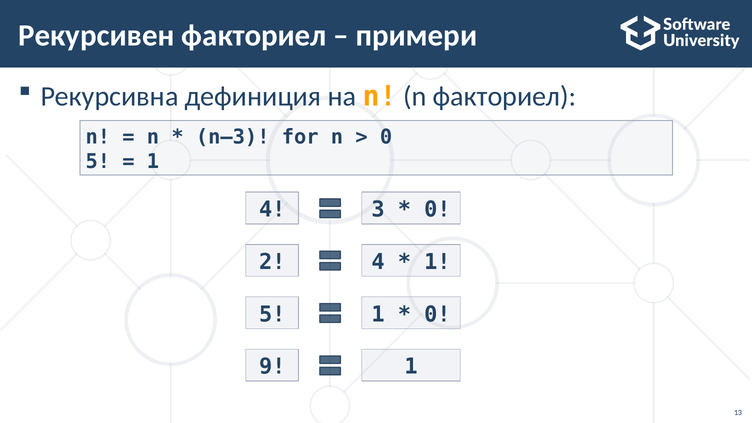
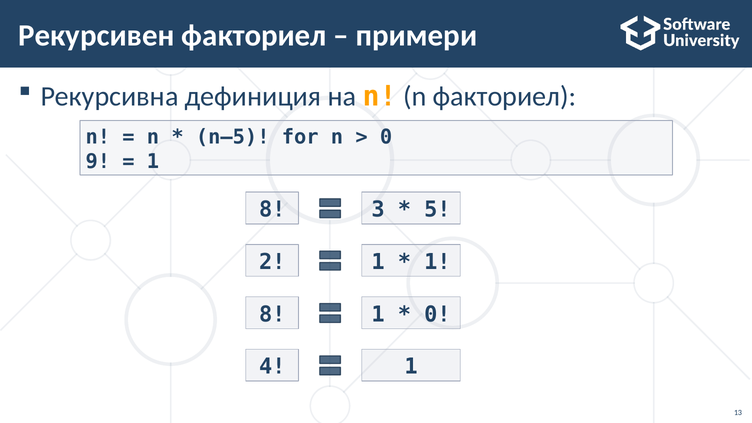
n–3: n–3 -> n–5 (233, 137)
5: 5 -> 9 (98, 161)
4: 4 -> 8 (272, 210)
0: 0 -> 5 (437, 210)
2 4: 4 -> 1 (378, 262)
5: 5 -> 8 (272, 314)
9: 9 -> 4 (272, 367)
